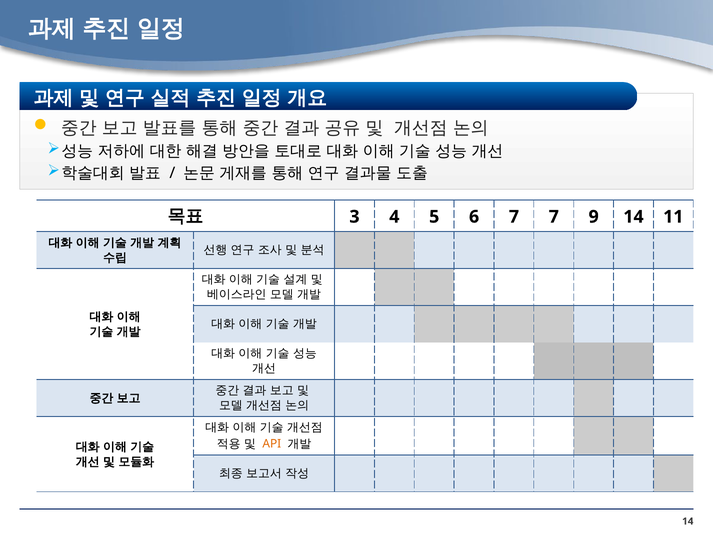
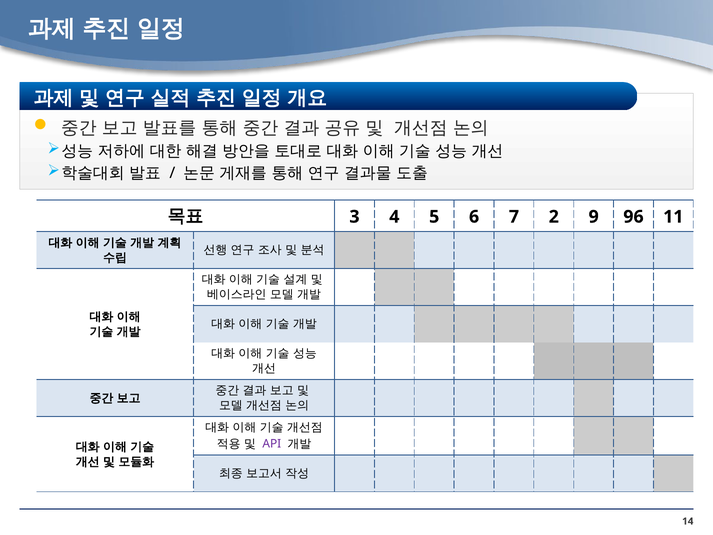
7 7: 7 -> 2 (554, 217)
9 14: 14 -> 96 (633, 217)
API colour: orange -> purple (272, 444)
